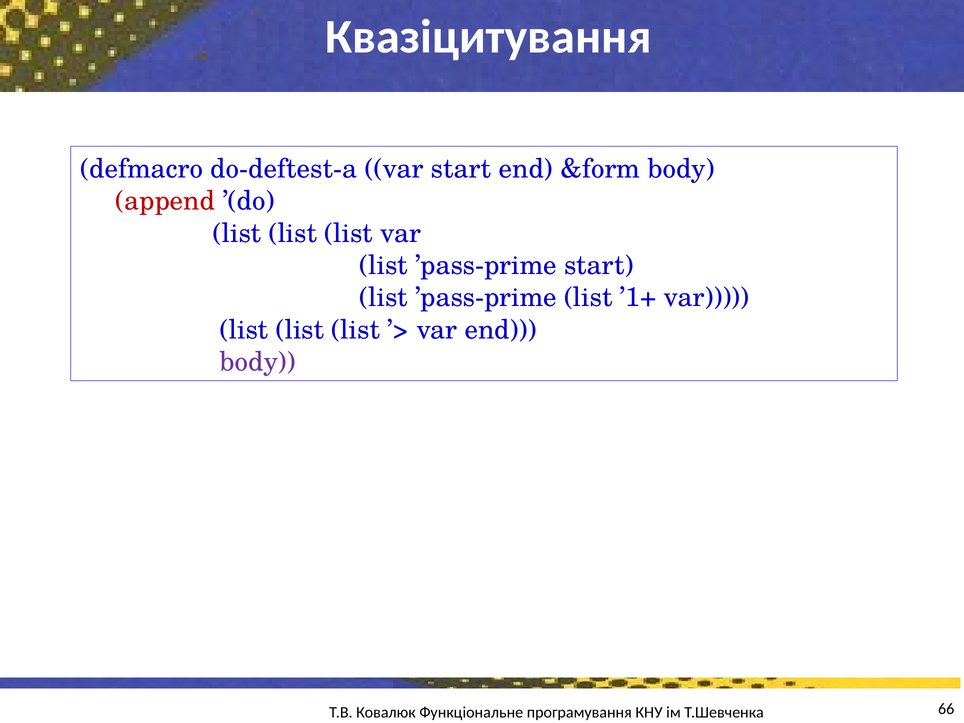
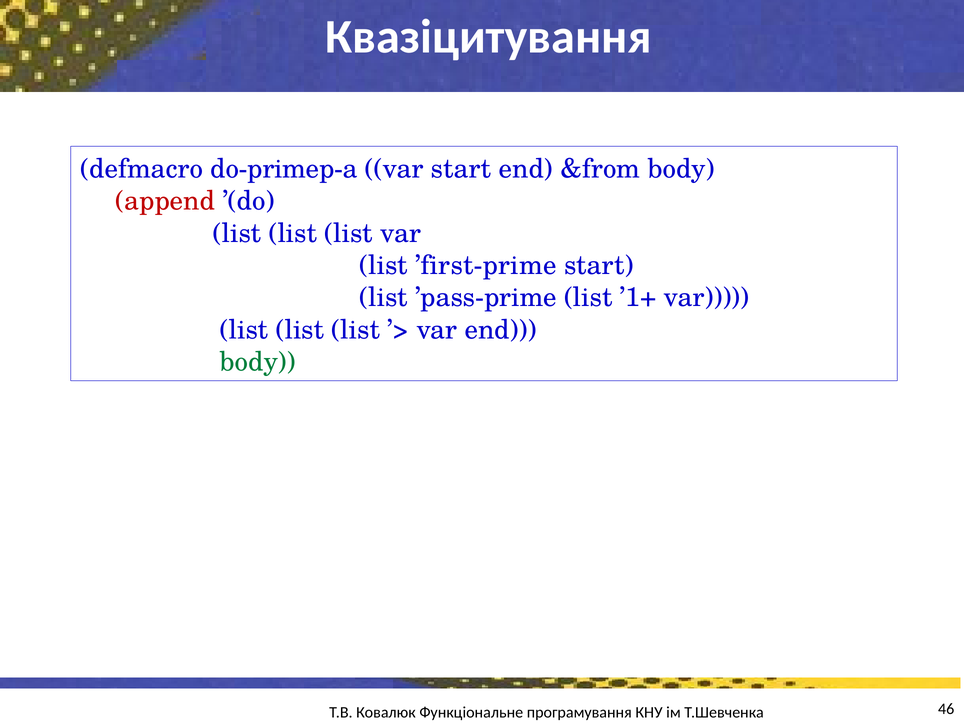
do-deftest-a: do-deftest-a -> do-primep-a (284, 169)
&form: &form -> &from (600, 169)
’pass-prime: ’pass-prime -> ’first-prime (486, 265)
body colour: purple -> green (258, 362)
66: 66 -> 46 (946, 709)
